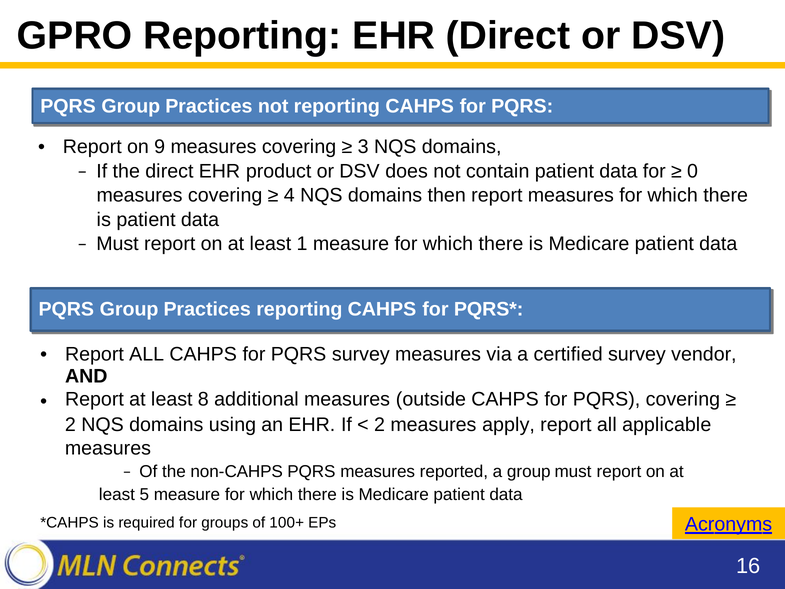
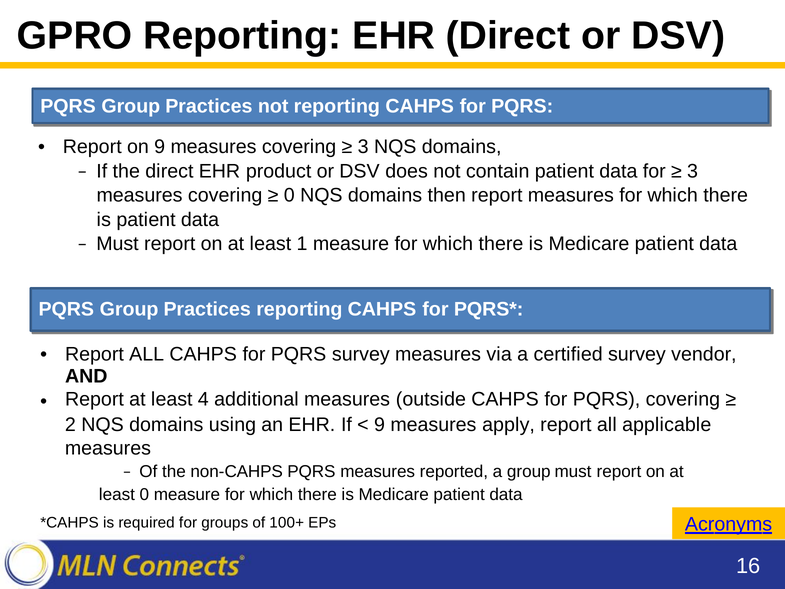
0: 0 -> 3 (693, 171)
4: 4 -> 0 (289, 195)
8: 8 -> 4 (203, 399)
2: 2 -> 9 (379, 424)
least 5: 5 -> 0 (144, 494)
